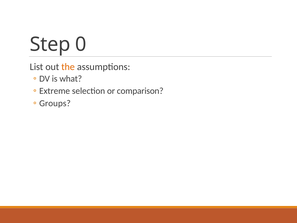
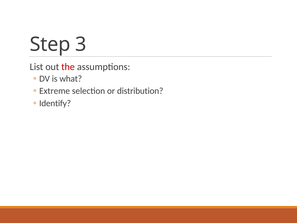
0: 0 -> 3 (81, 44)
the colour: orange -> red (68, 67)
comparison: comparison -> distribution (140, 91)
Groups: Groups -> Identify (55, 103)
